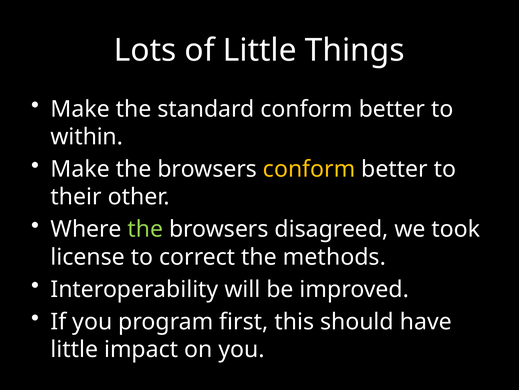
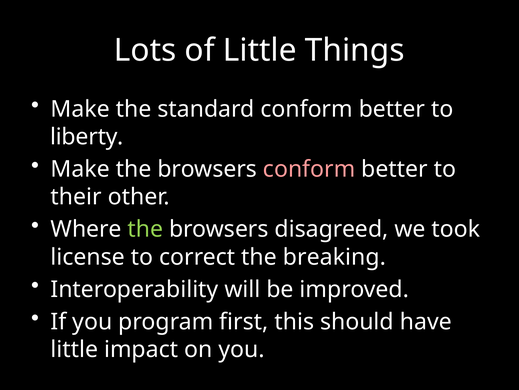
within: within -> liberty (87, 137)
conform colour: yellow -> pink (309, 169)
methods: methods -> breaking (334, 257)
